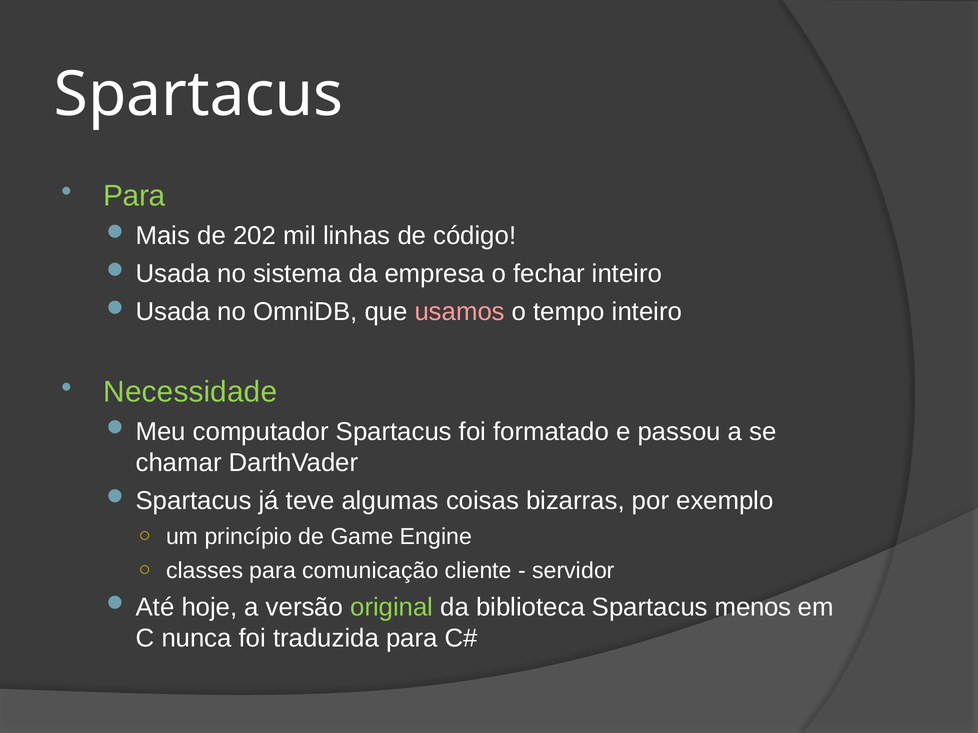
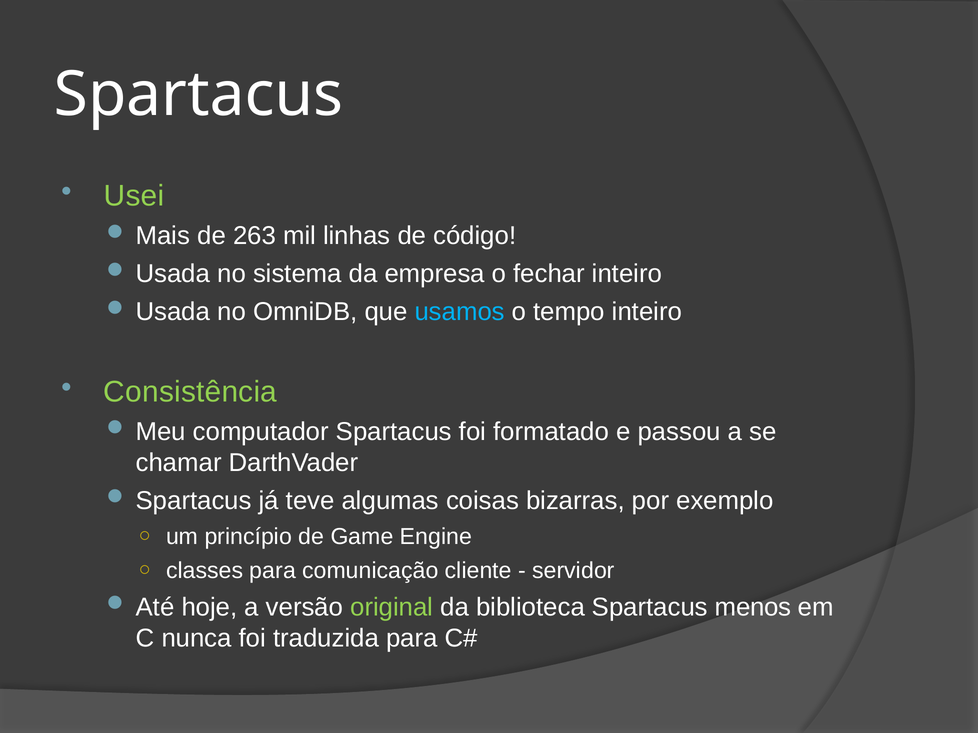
Para: Para -> Usei (134, 196)
202: 202 -> 263 (254, 236)
usamos colour: pink -> light blue (460, 312)
Necessidade: Necessidade -> Consistência (190, 392)
